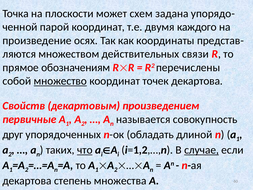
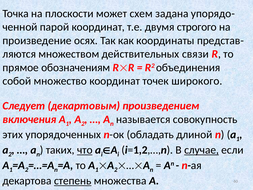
каждого: каждого -> строгого (197, 27)
перечислены: перечислены -> объединения (188, 67)
множество underline: present -> none (60, 81)
точек декартова: декартова -> широкого (197, 81)
Свойств: Свойств -> Следует (24, 106)
первичные: первичные -> включения (29, 119)
друг: друг -> этих (13, 134)
степень underline: none -> present (73, 181)
